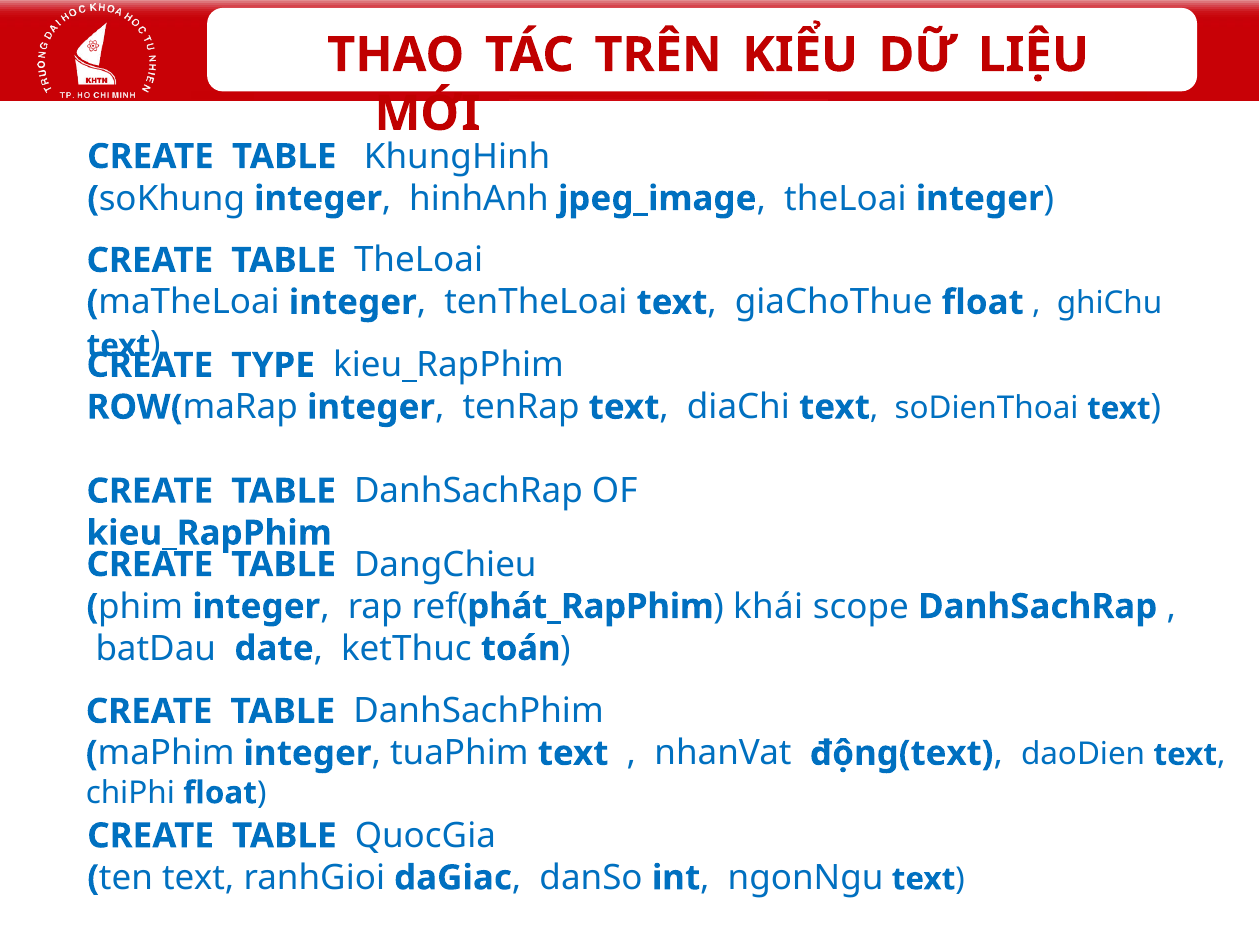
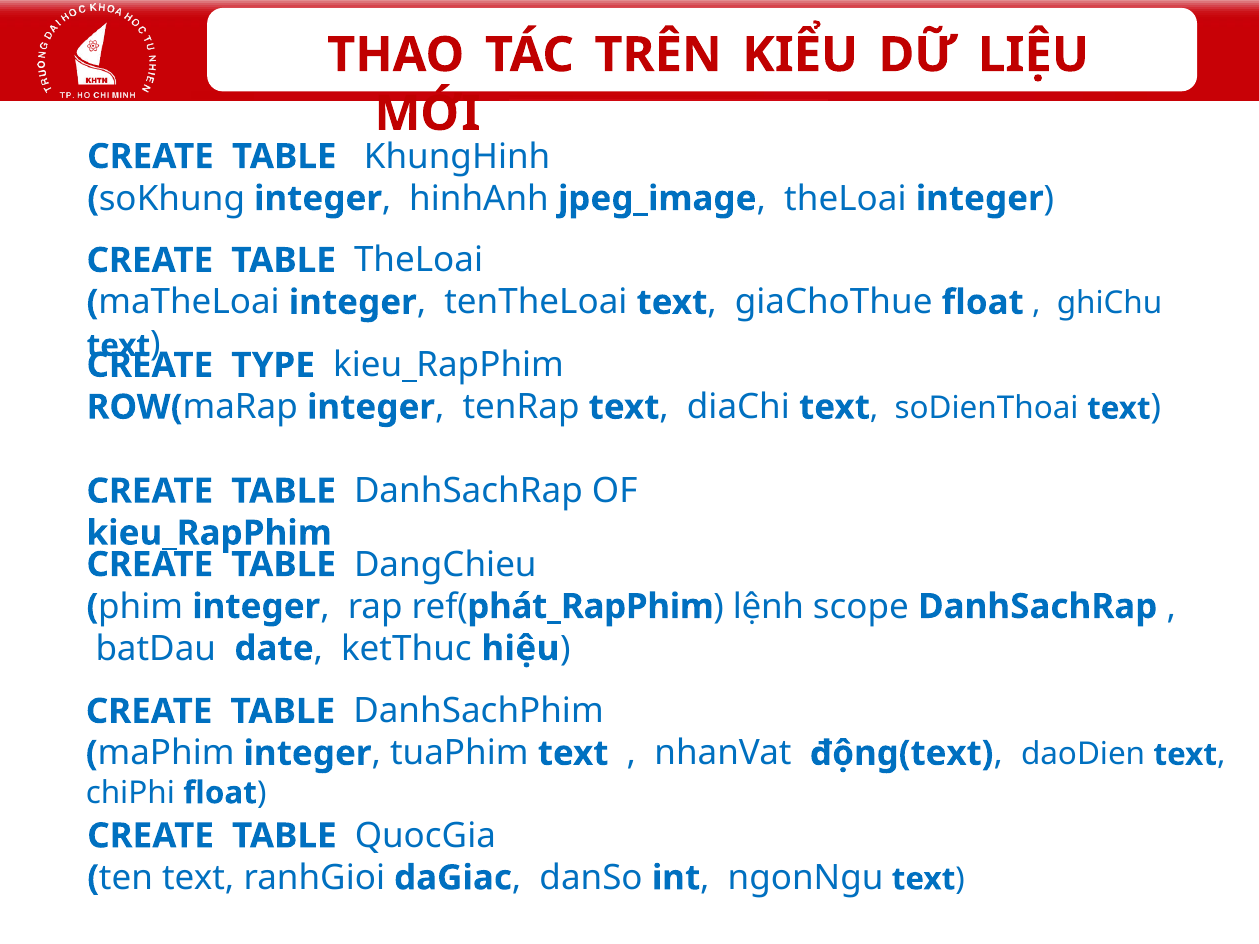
khái: khái -> lệnh (768, 607)
toán: toán -> hiệu (520, 649)
